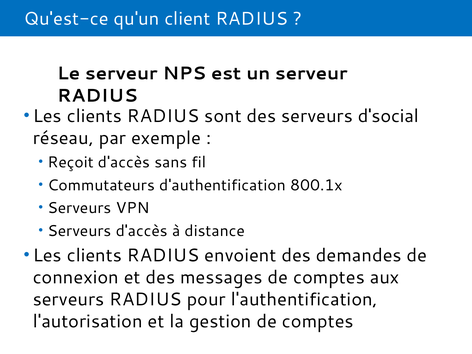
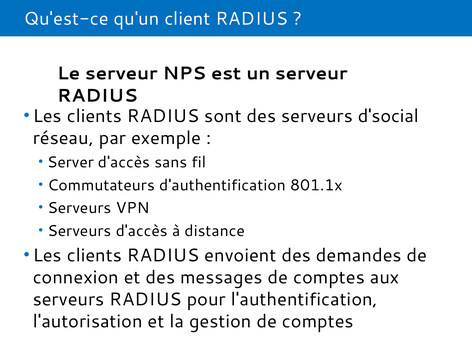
Reçoit: Reçoit -> Server (71, 162)
800.1x: 800.1x -> 801.1x (316, 185)
